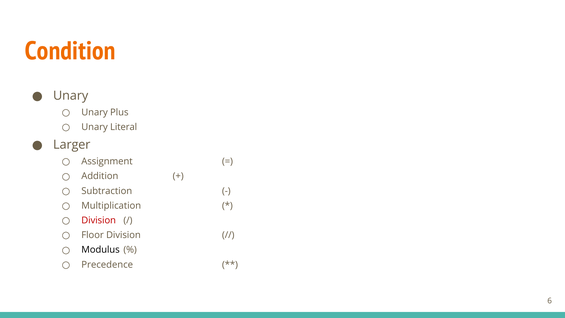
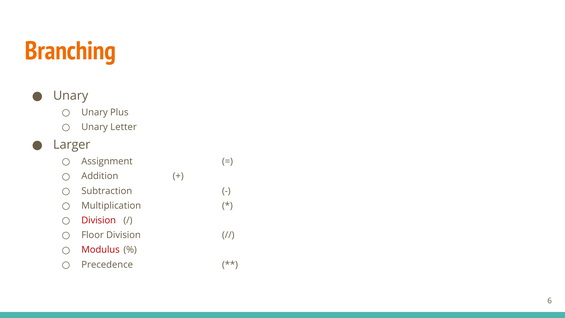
Condition: Condition -> Branching (70, 51)
Literal: Literal -> Letter (124, 127)
Modulus colour: black -> red (101, 250)
